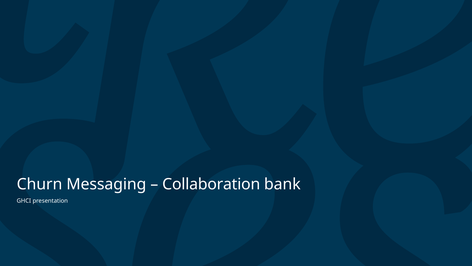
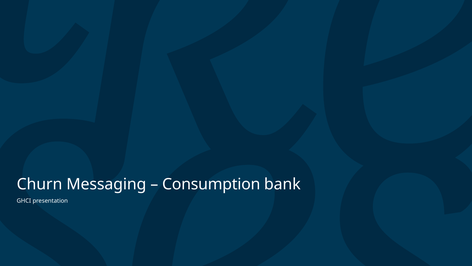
Collaboration: Collaboration -> Consumption (211, 184)
